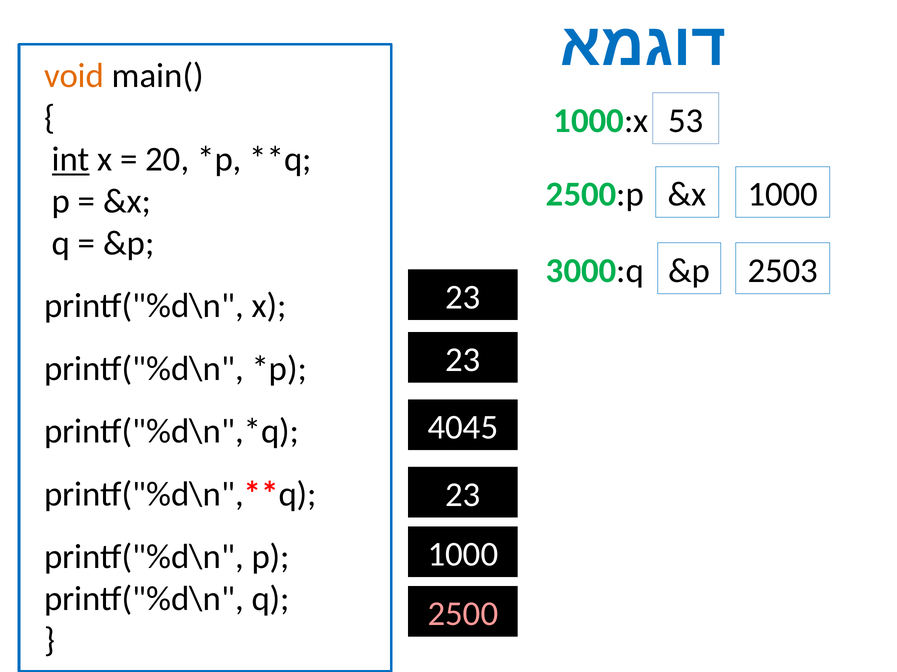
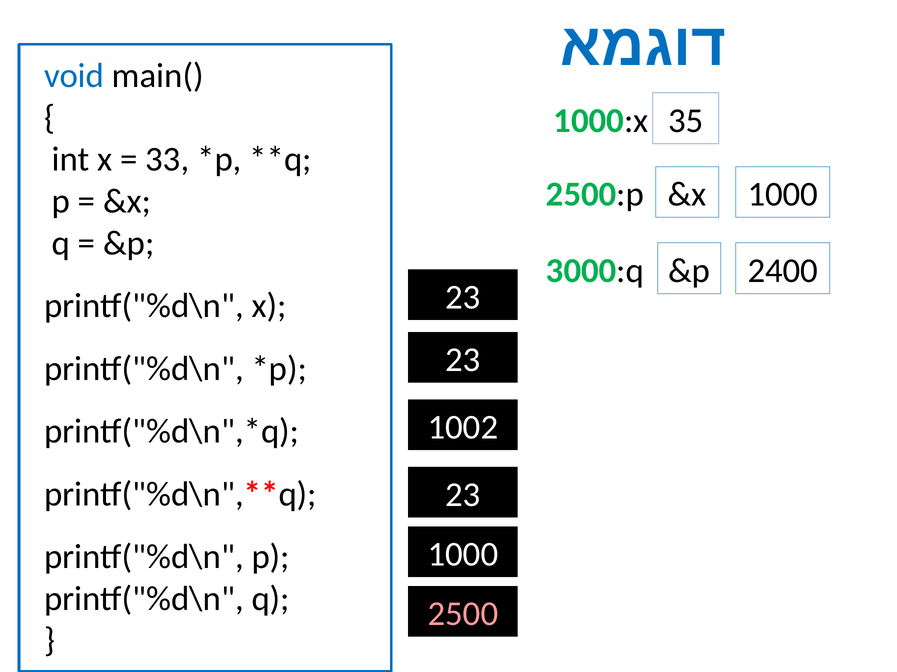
void colour: orange -> blue (74, 76)
53: 53 -> 35 (686, 121)
int underline: present -> none (71, 160)
20: 20 -> 33 (167, 160)
2503: 2503 -> 2400 (783, 271)
4045: 4045 -> 1002 (463, 428)
